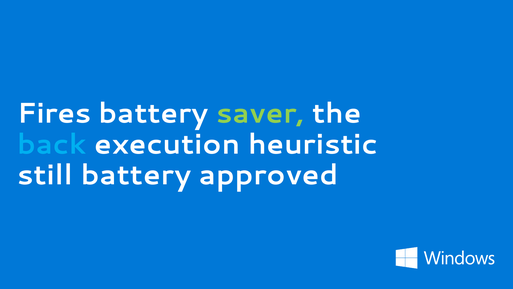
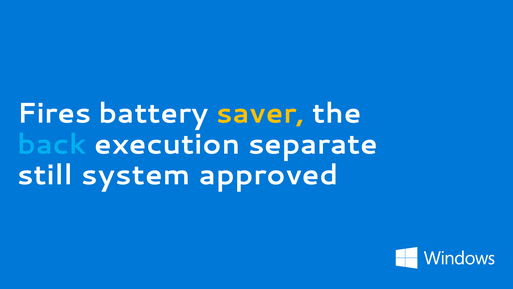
saver colour: light green -> yellow (260, 113)
heuristic: heuristic -> separate (313, 144)
still battery: battery -> system (136, 175)
